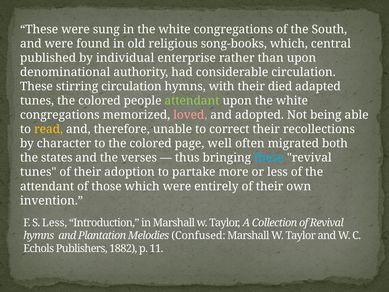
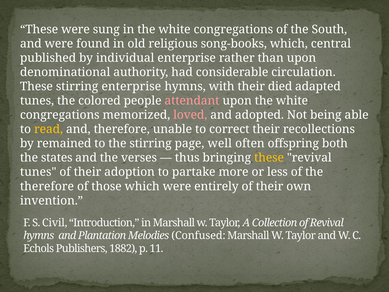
stirring circulation: circulation -> enterprise (131, 86)
attendant colour: light green -> pink (192, 101)
character: character -> remained (64, 143)
to the colored: colored -> stirring (151, 143)
migrated: migrated -> offspring (293, 143)
these colour: light blue -> yellow (269, 158)
attendant: attendant -> therefore (47, 186)
S Less: Less -> Civil (55, 222)
